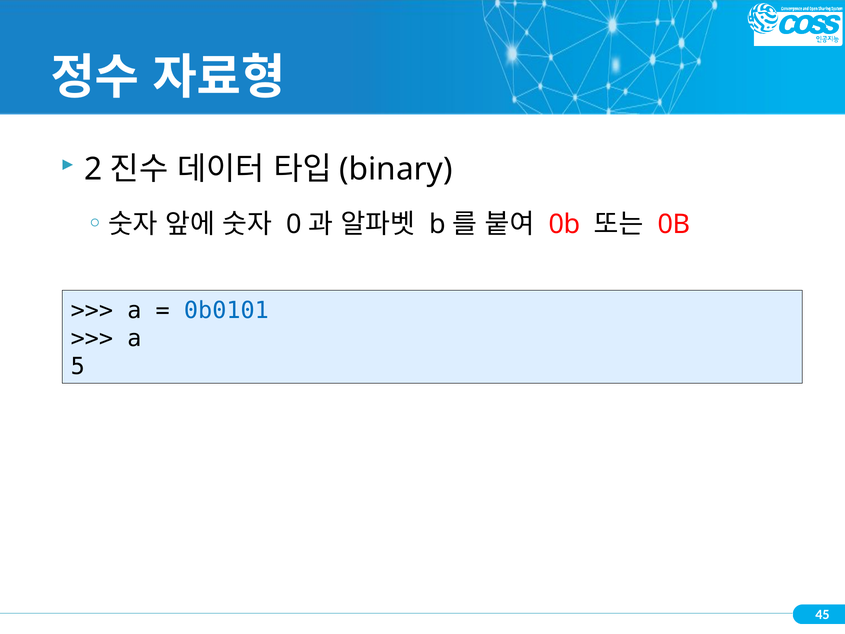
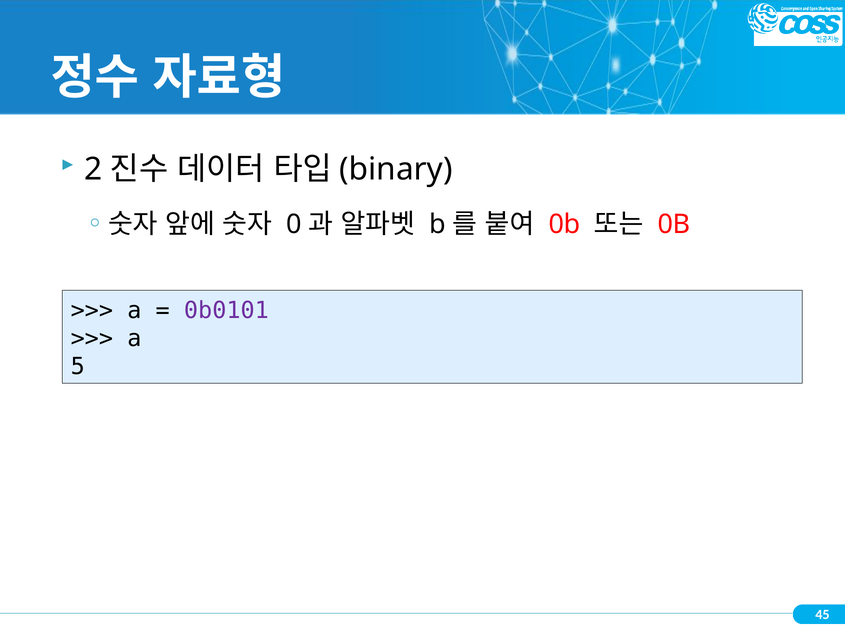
0b0101 colour: blue -> purple (226, 310)
